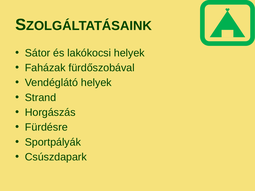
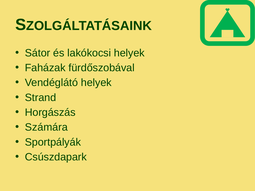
Fürdésre: Fürdésre -> Számára (46, 127)
